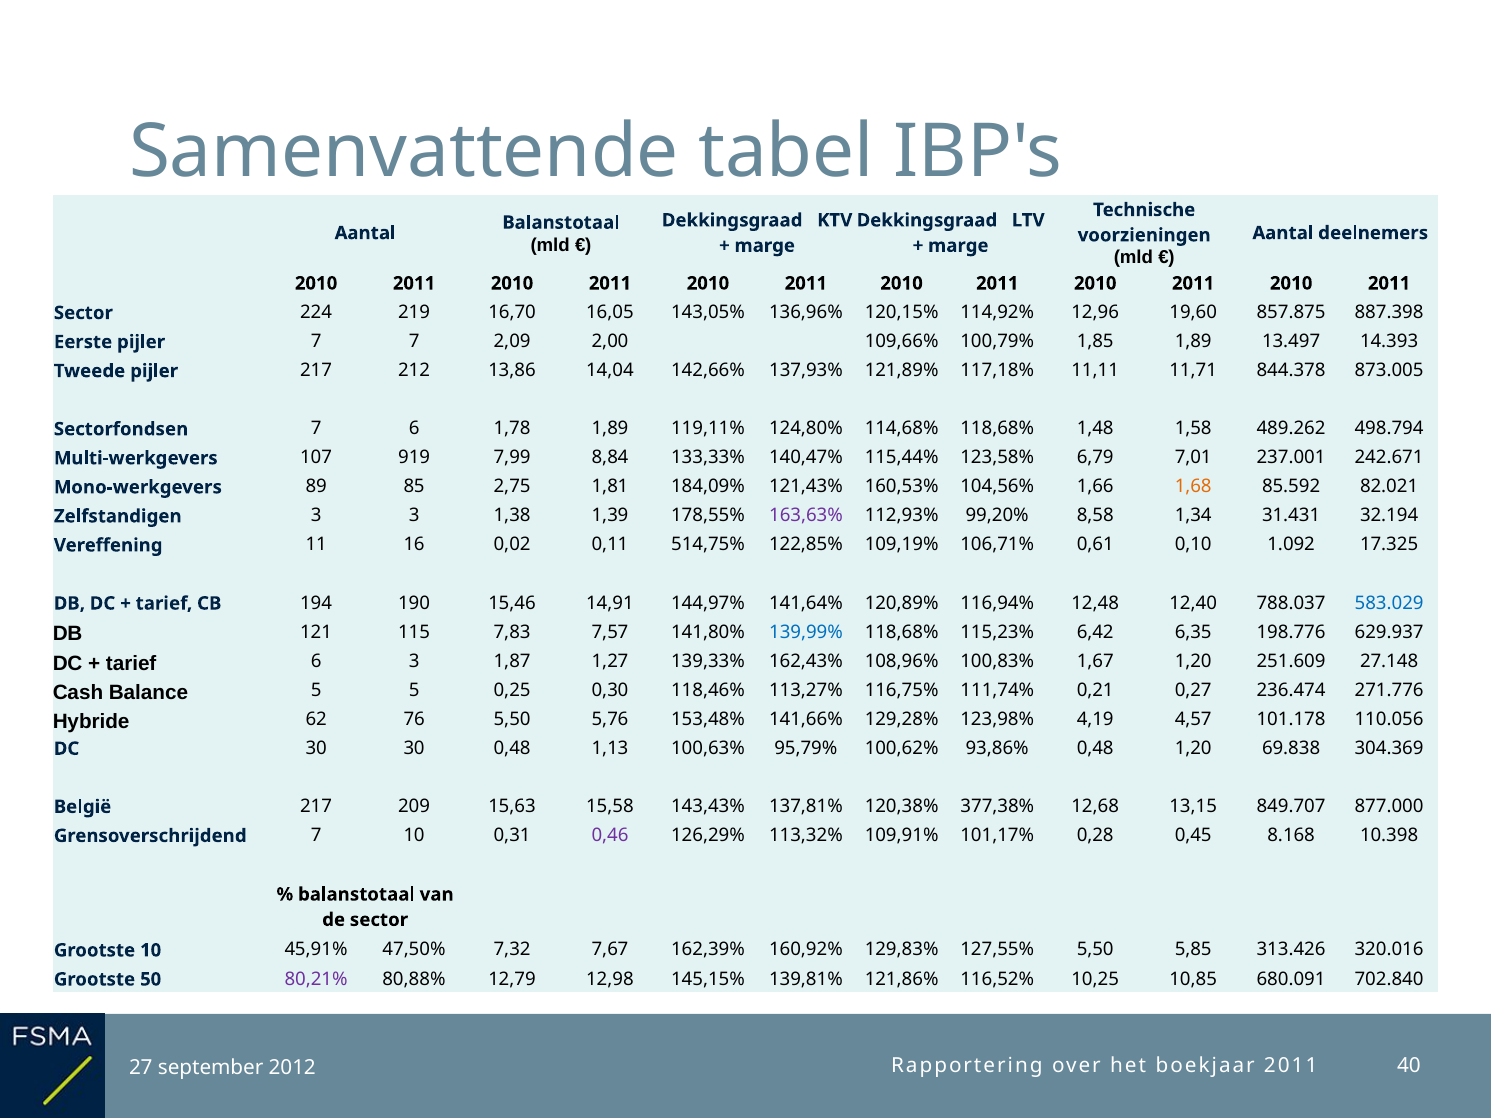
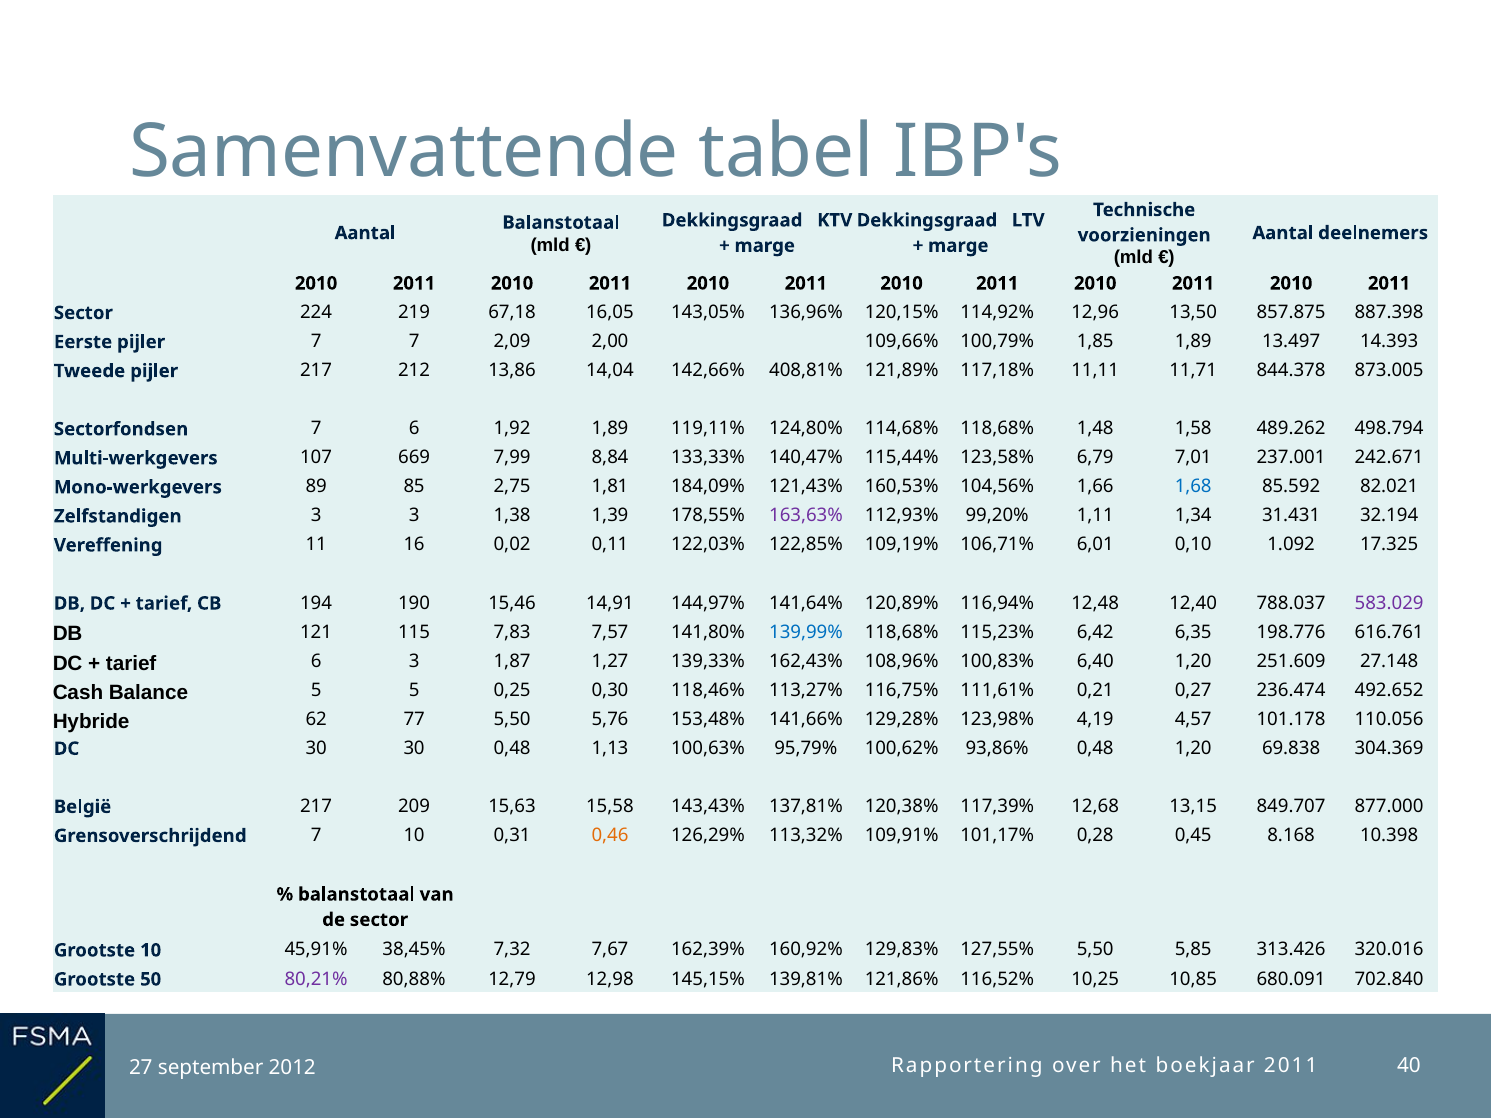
16,70: 16,70 -> 67,18 (512, 312)
19,60: 19,60 -> 13,50 (1193, 312)
137,93%: 137,93% -> 408,81% (806, 371)
1,78: 1,78 -> 1,92 (512, 429)
919: 919 -> 669 (414, 458)
1,68 colour: orange -> blue (1193, 487)
8,58: 8,58 -> 1,11 (1095, 516)
514,75%: 514,75% -> 122,03% (708, 545)
0,61: 0,61 -> 6,01 (1095, 545)
583.029 colour: blue -> purple (1389, 603)
629.937: 629.937 -> 616.761 (1389, 632)
1,67: 1,67 -> 6,40 (1095, 661)
111,74%: 111,74% -> 111,61% (997, 690)
271.776: 271.776 -> 492.652 (1389, 690)
76: 76 -> 77 (414, 719)
377,38%: 377,38% -> 117,39% (997, 806)
0,46 colour: purple -> orange (610, 835)
47,50%: 47,50% -> 38,45% (414, 950)
